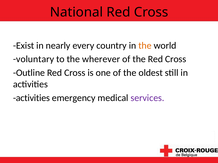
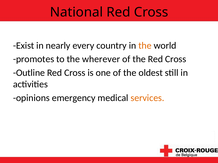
voluntary: voluntary -> promotes (34, 59)
activities: activities -> opinions (31, 98)
services colour: purple -> orange (147, 98)
